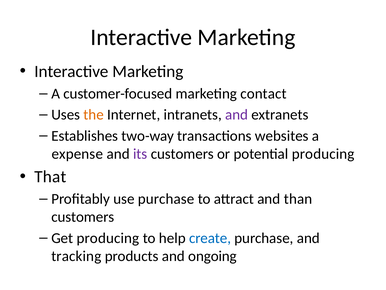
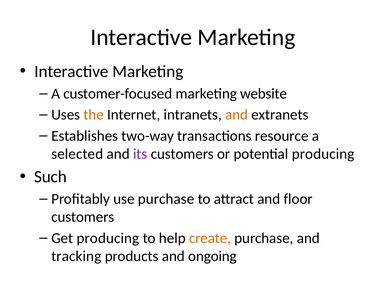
contact: contact -> website (264, 93)
and colour: purple -> orange (237, 115)
websites: websites -> resource (282, 136)
expense: expense -> selected (77, 154)
That: That -> Such (51, 176)
than: than -> floor (298, 199)
create colour: blue -> orange (210, 238)
